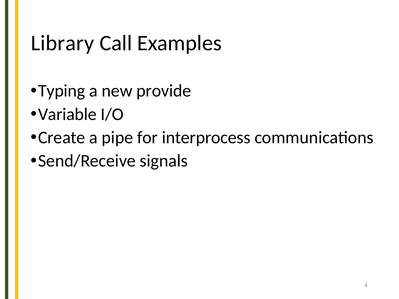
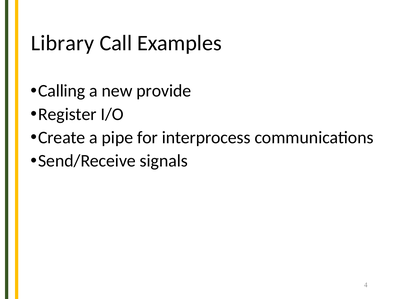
Typing: Typing -> Calling (62, 91)
Variable: Variable -> Register (67, 114)
